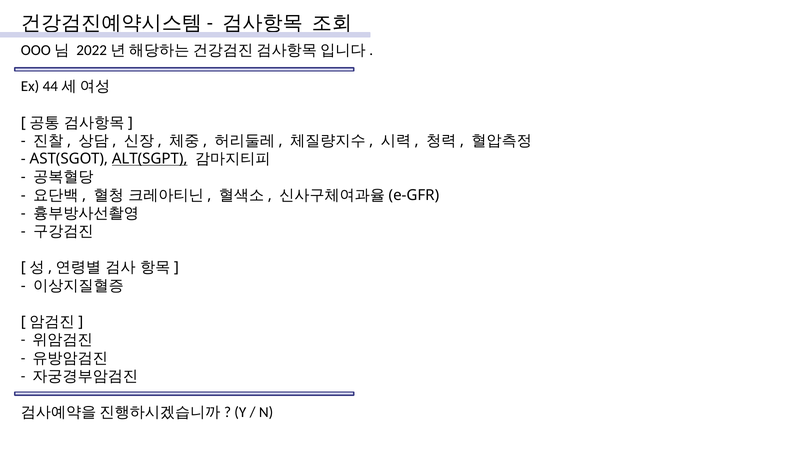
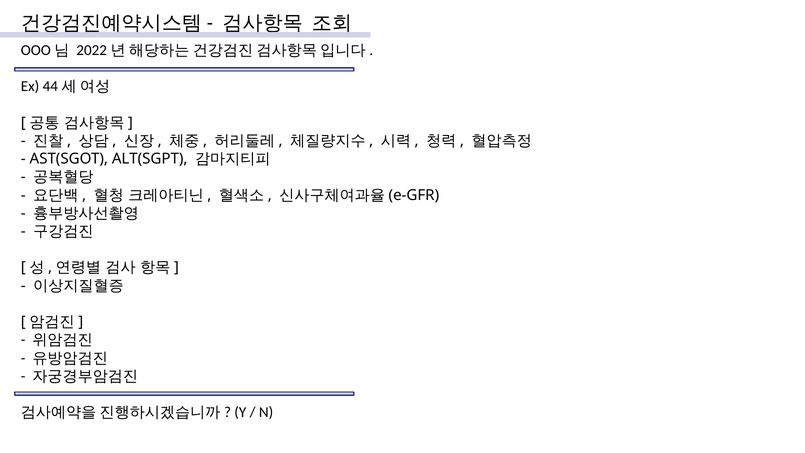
ALT(SGPT underline: present -> none (150, 159)
